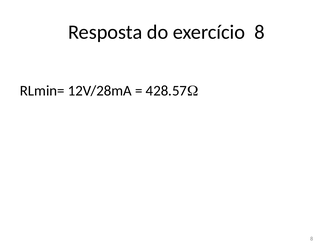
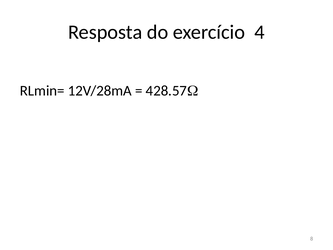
exercício 8: 8 -> 4 (259, 32)
